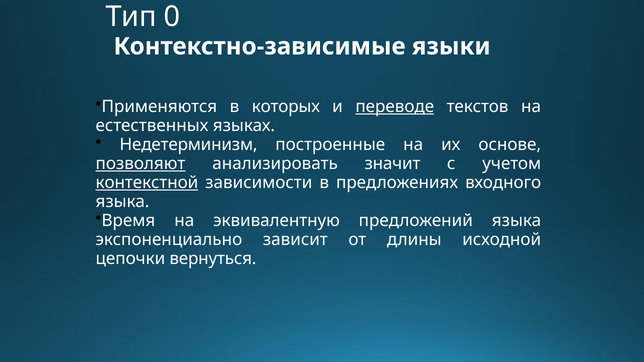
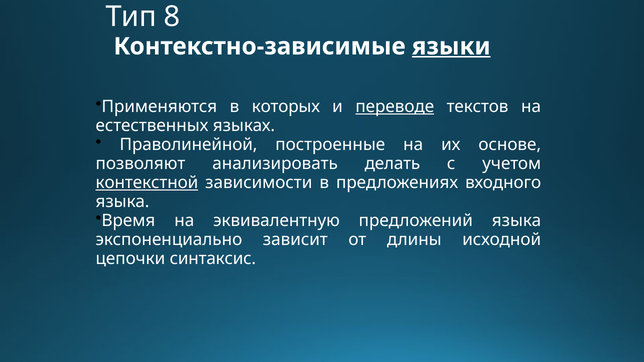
0: 0 -> 8 (172, 17)
языки underline: none -> present (451, 46)
Недетерминизм: Недетерминизм -> Праволинейной (188, 145)
позволяют underline: present -> none (140, 164)
значит: значит -> делать (392, 164)
вернуться: вернуться -> синтаксис (213, 259)
